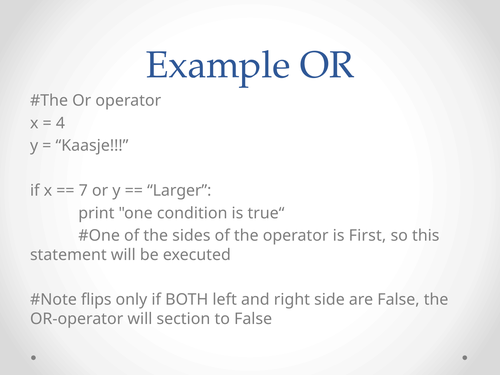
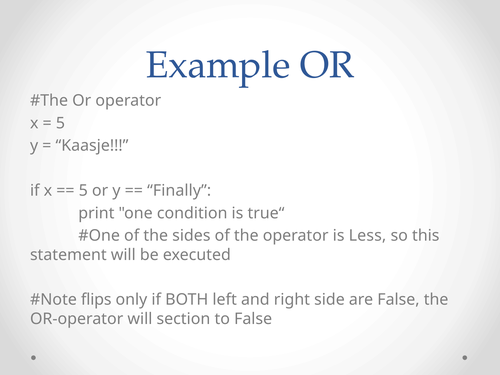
4: 4 -> 5 (60, 123)
7: 7 -> 5 (83, 191)
Larger: Larger -> Finally (179, 191)
First: First -> Less (367, 236)
